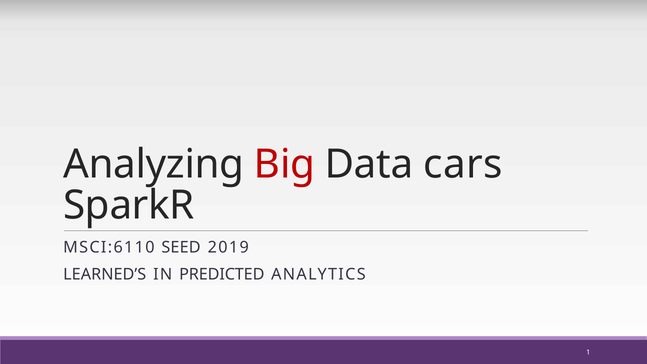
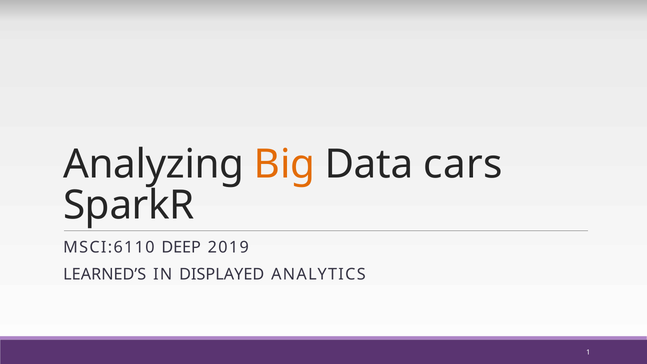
Big colour: red -> orange (285, 164)
SEED: SEED -> DEEP (181, 248)
PREDICTED: PREDICTED -> DISPLAYED (222, 274)
